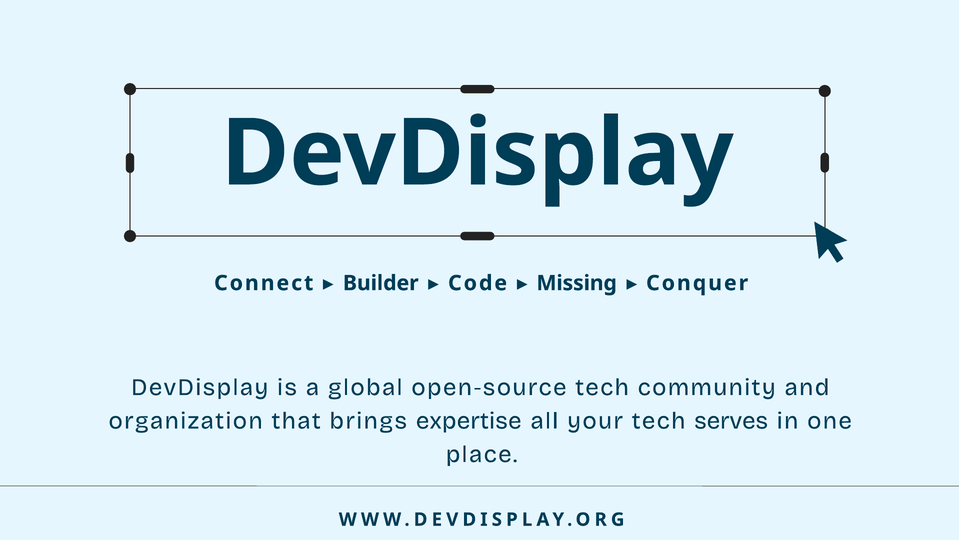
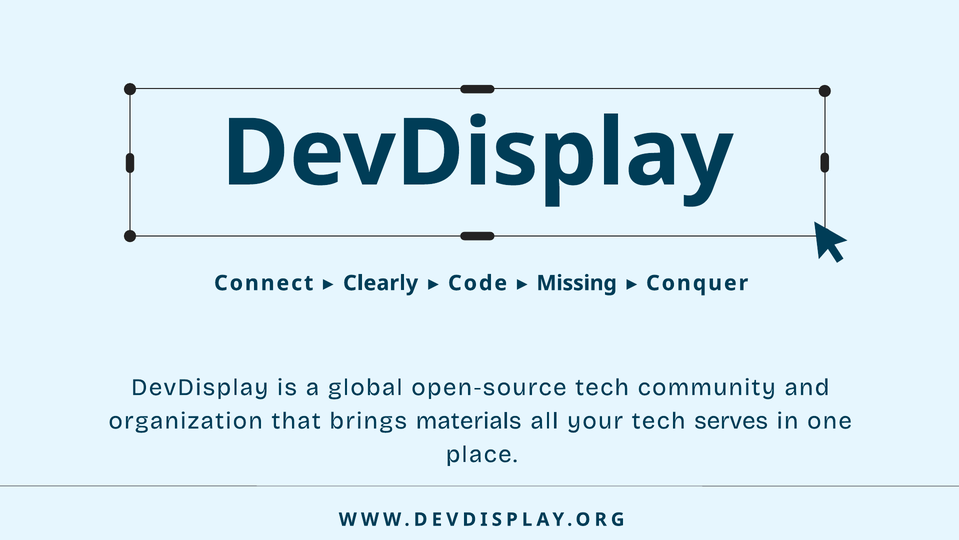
Builder: Builder -> Clearly (381, 283)
expertise: expertise -> materials (469, 420)
